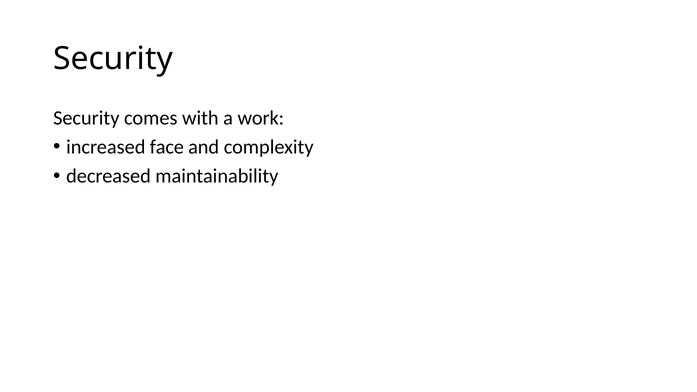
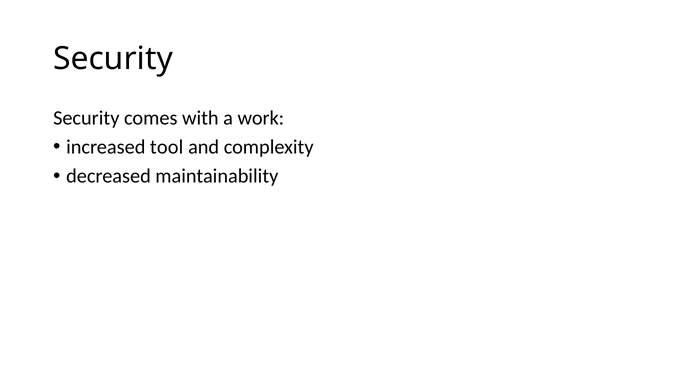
face: face -> tool (167, 147)
